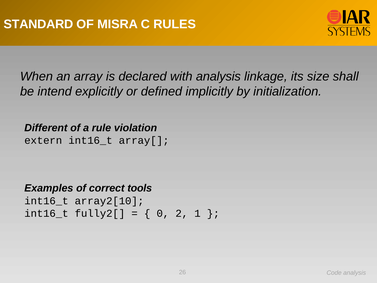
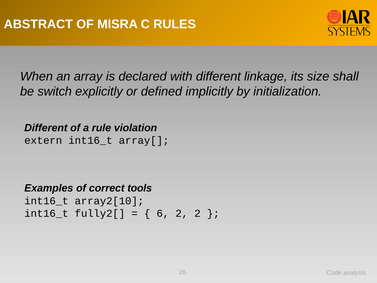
STANDARD: STANDARD -> ABSTRACT (38, 24)
with analysis: analysis -> different (218, 76)
intend: intend -> switch (55, 91)
0: 0 -> 6 (163, 213)
2 1: 1 -> 2 (197, 213)
